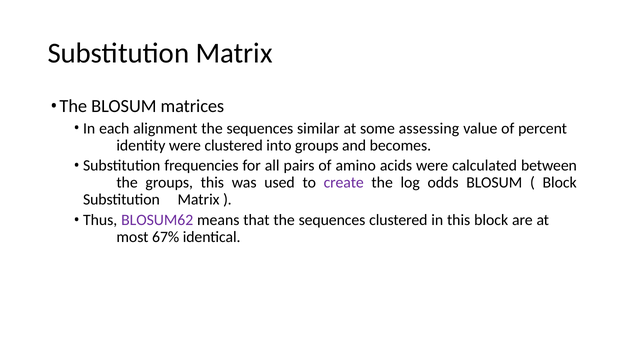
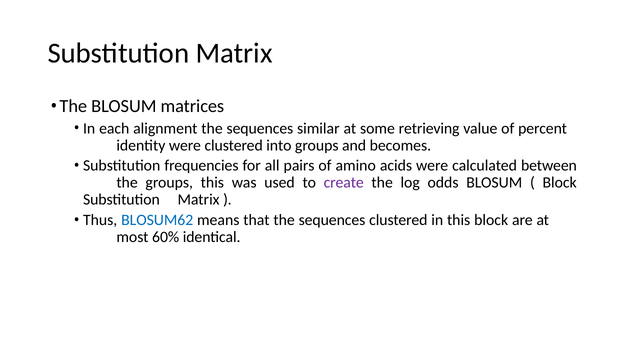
assessing: assessing -> retrieving (429, 128)
BLOSUM62 colour: purple -> blue (157, 220)
67%: 67% -> 60% (166, 237)
